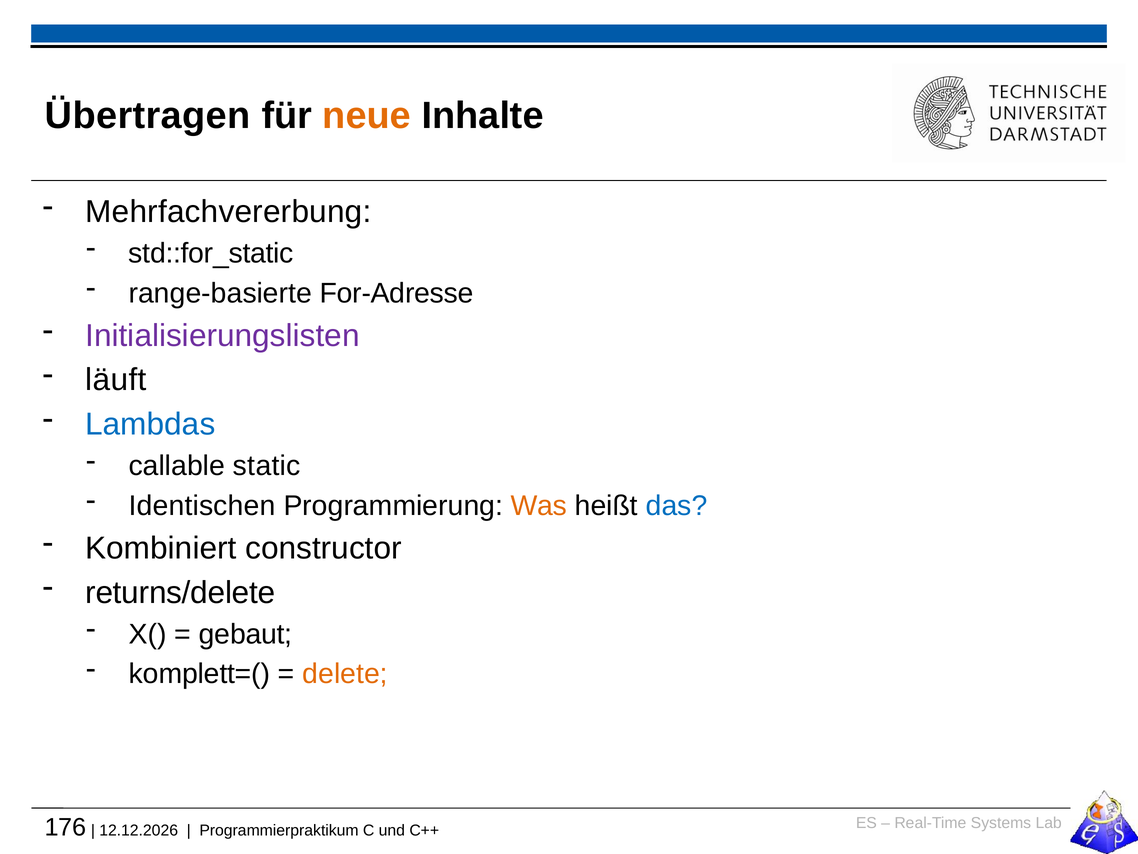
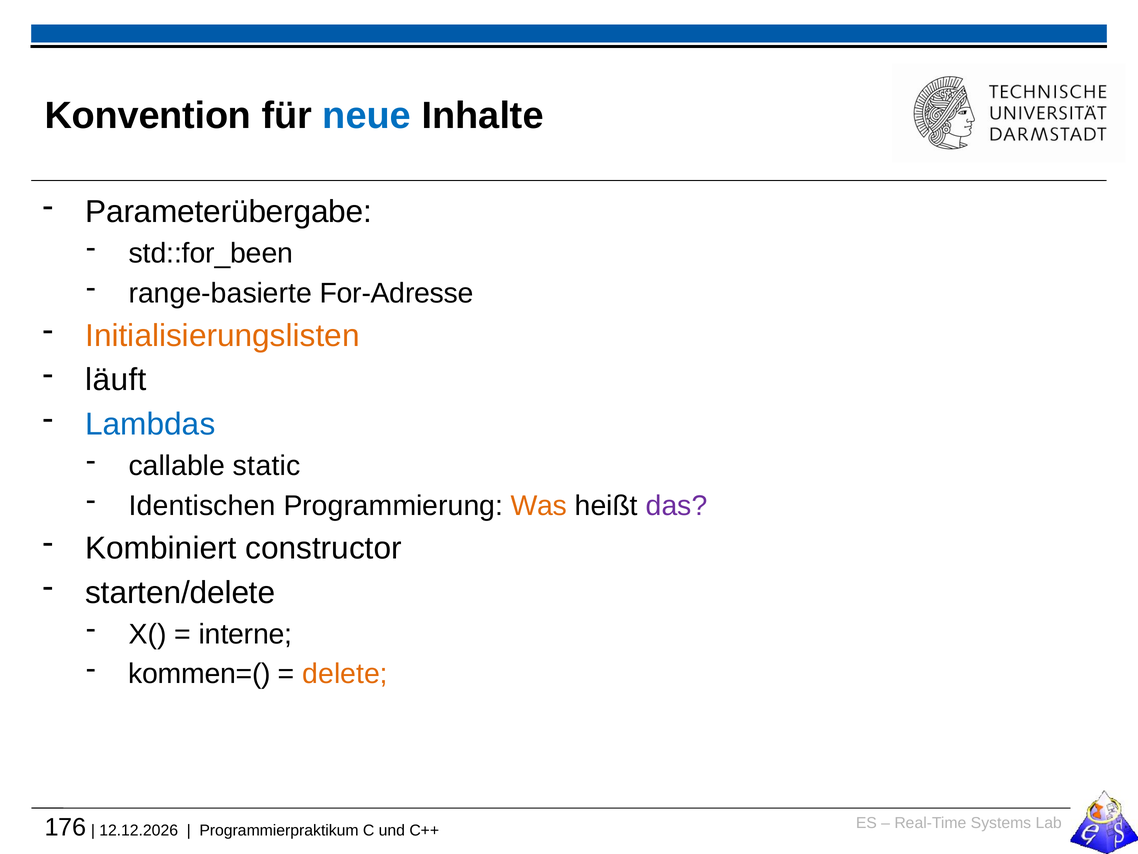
Übertragen: Übertragen -> Konvention (148, 116)
neue colour: orange -> blue (367, 116)
Mehrfachvererbung: Mehrfachvererbung -> Parameterübergabe (229, 212)
std::for_static: std::for_static -> std::for_been (211, 253)
Initialisierungslisten colour: purple -> orange (222, 336)
das colour: blue -> purple (677, 505)
returns/delete: returns/delete -> starten/delete (180, 592)
gebaut: gebaut -> interne (246, 634)
komplett=(: komplett=( -> kommen=( (200, 674)
